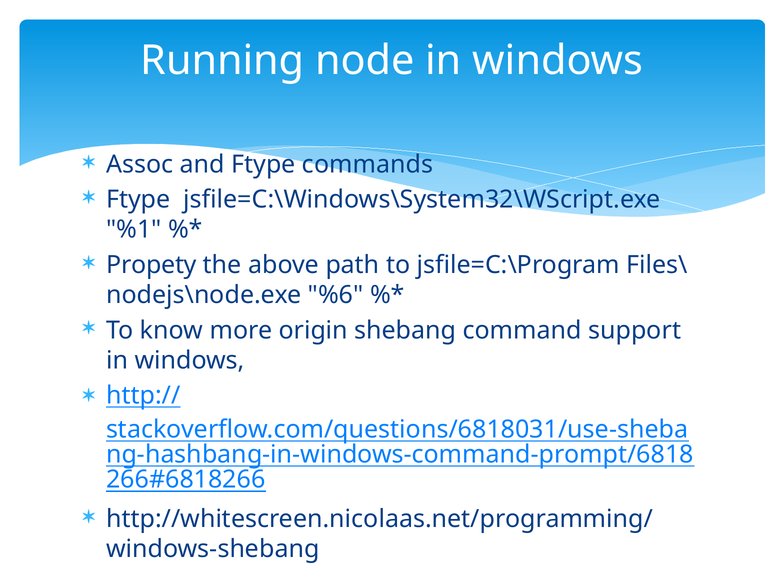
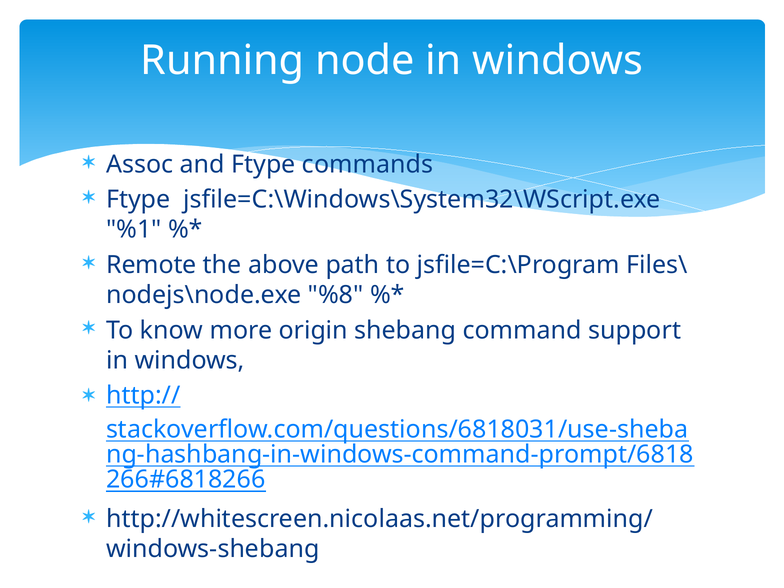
Propety: Propety -> Remote (151, 265)
%6: %6 -> %8 (336, 295)
